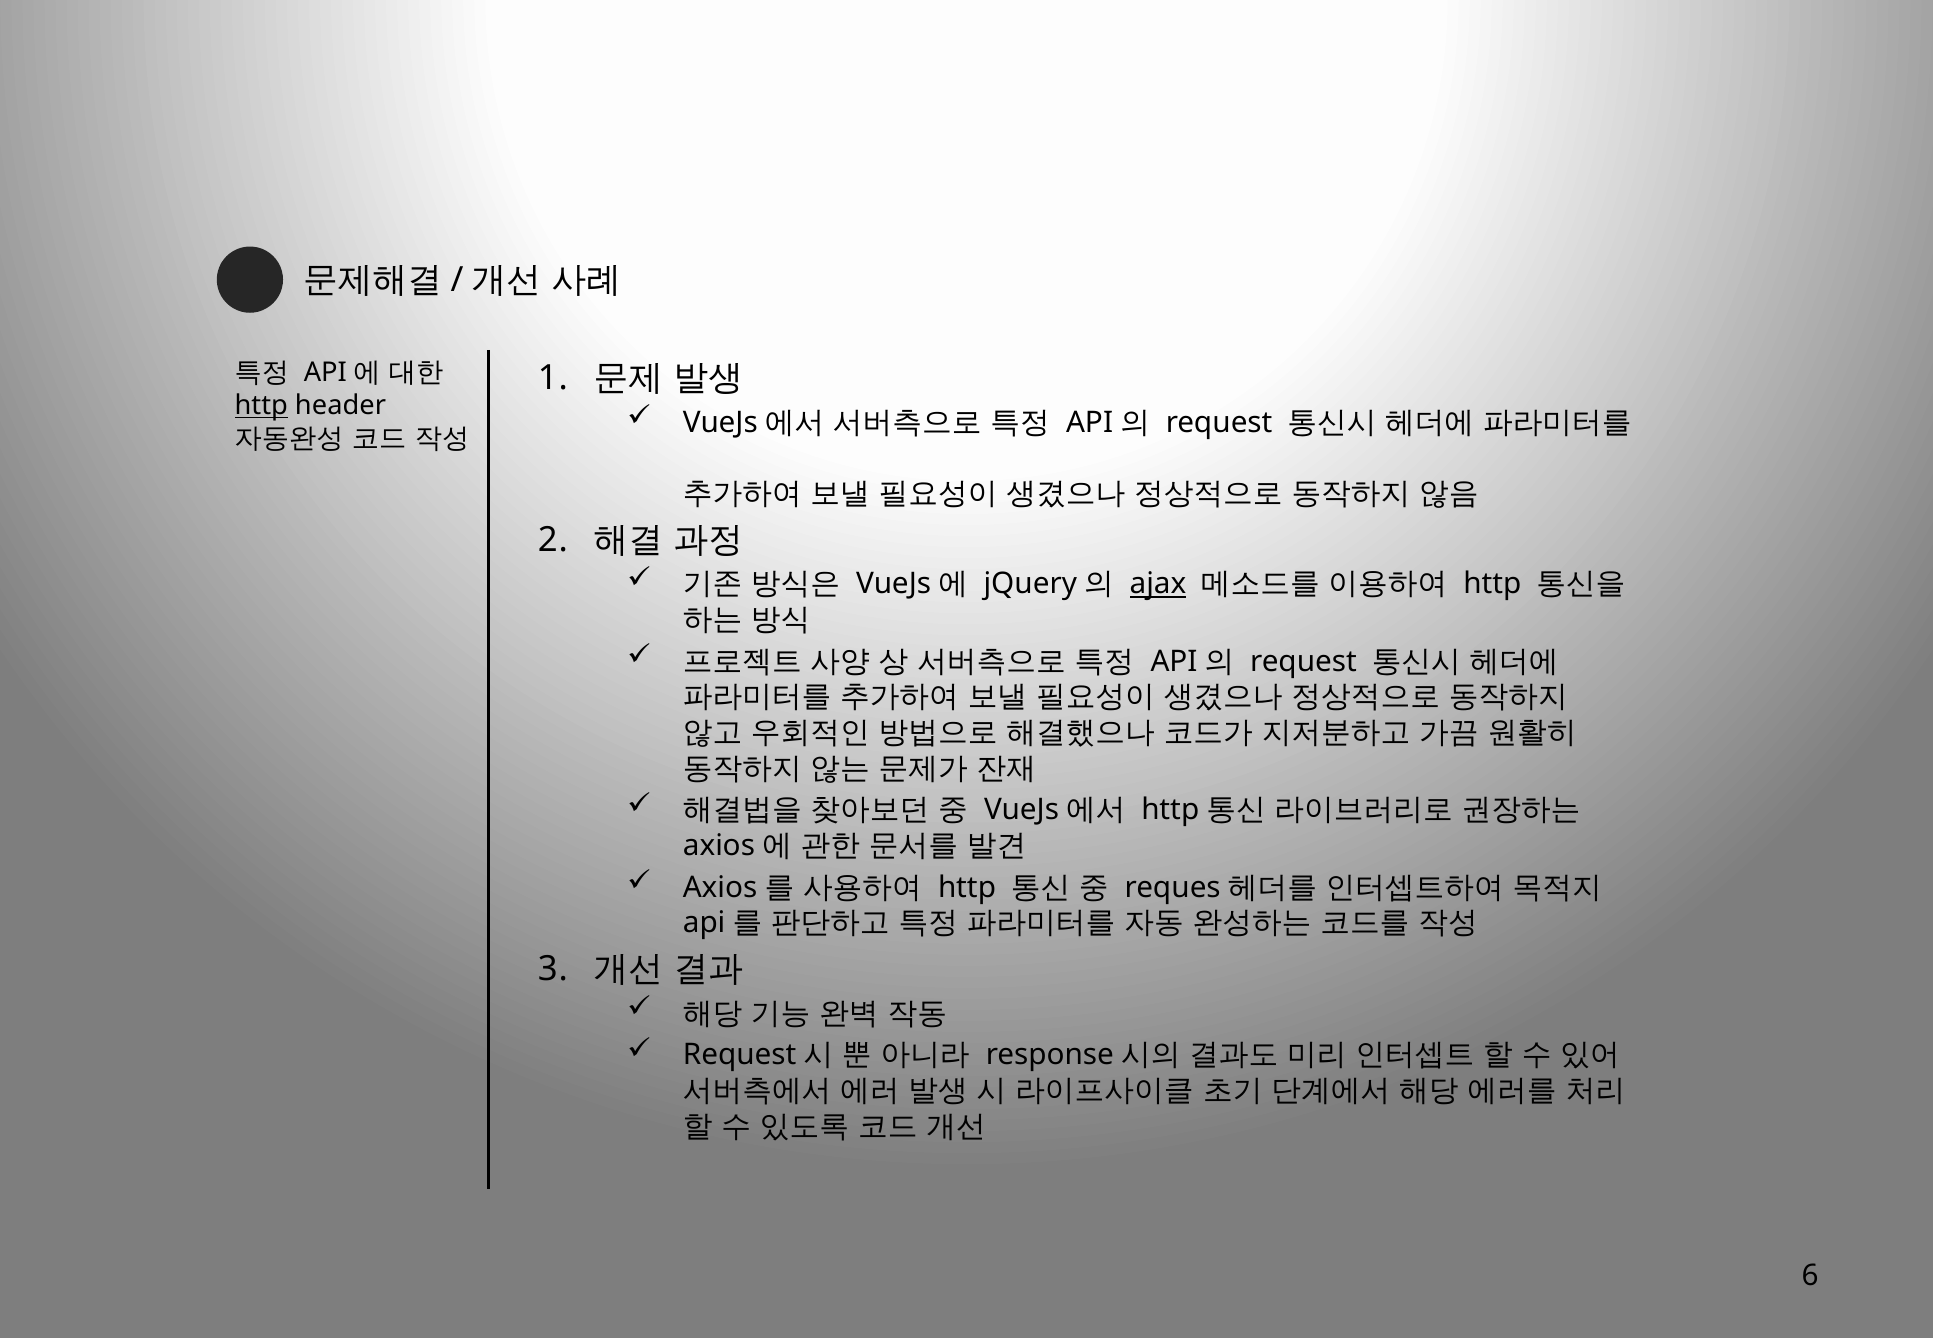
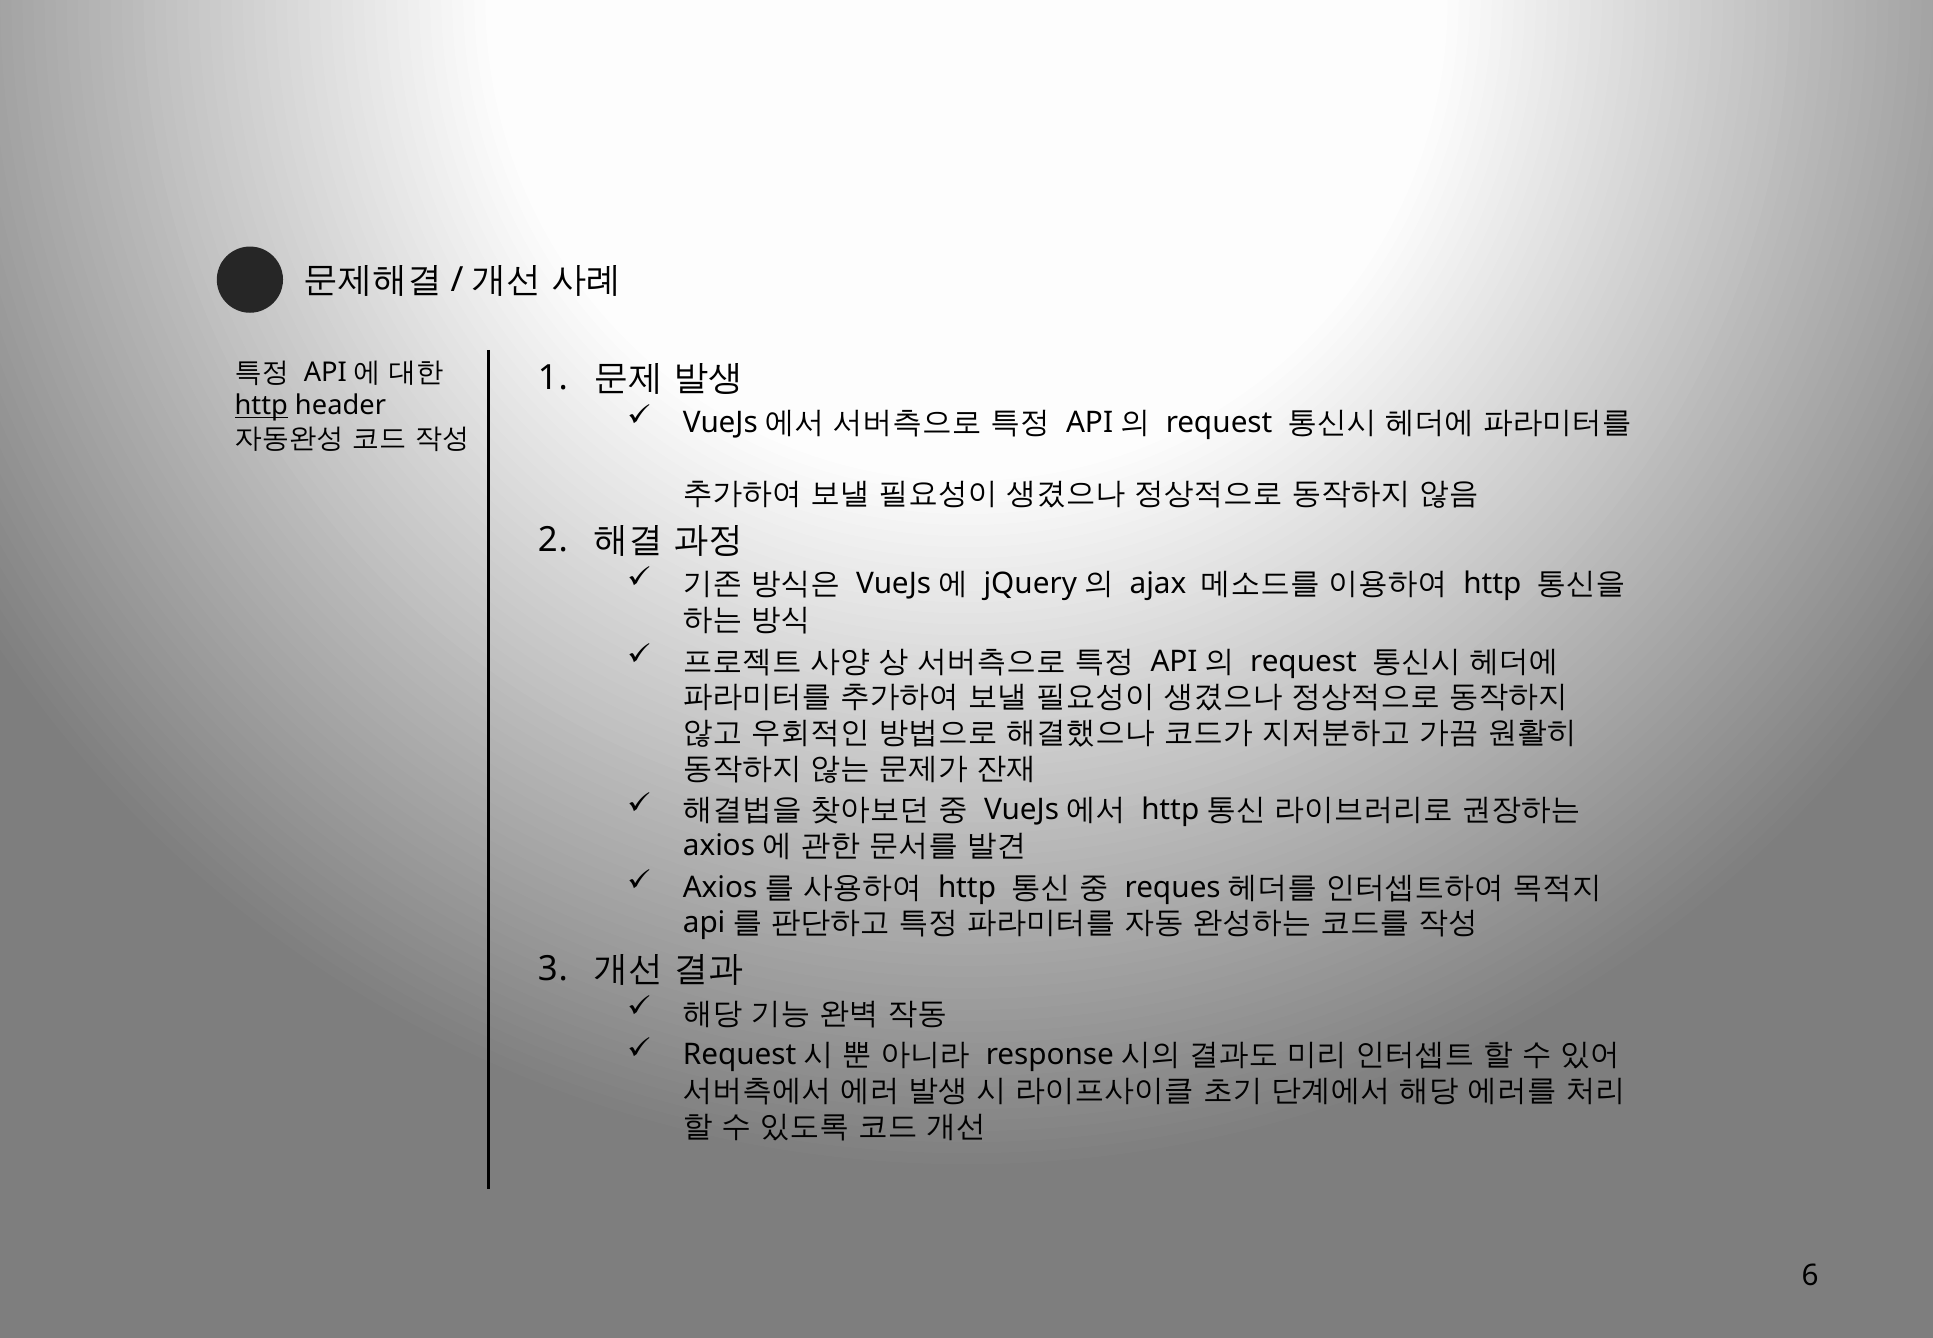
ajax underline: present -> none (1158, 584)
